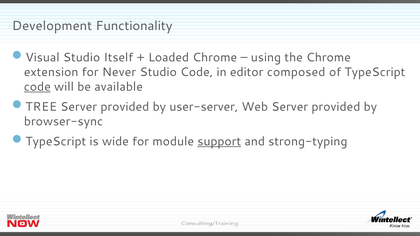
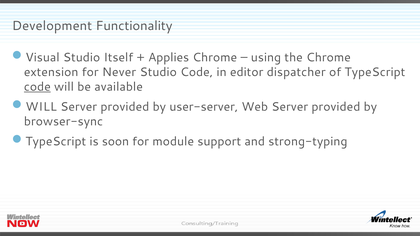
Loaded: Loaded -> Applies (169, 58)
composed: composed -> dispatcher (296, 72)
TREE: TREE -> WILL (41, 107)
wide: wide -> soon (115, 142)
support underline: present -> none (219, 142)
